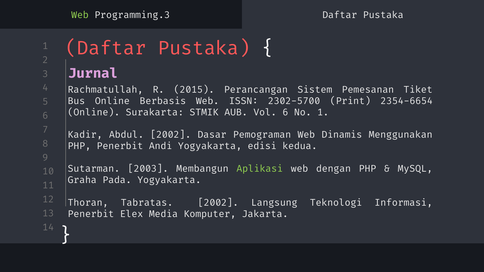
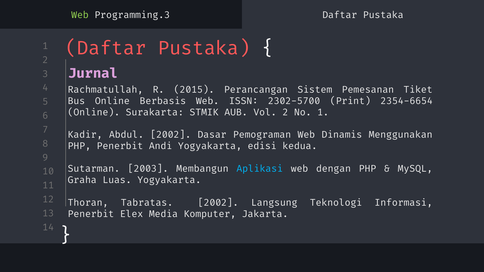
Vol 6: 6 -> 2 (285, 112)
Aplikasi colour: light green -> light blue (260, 169)
Pada: Pada -> Luas (117, 180)
